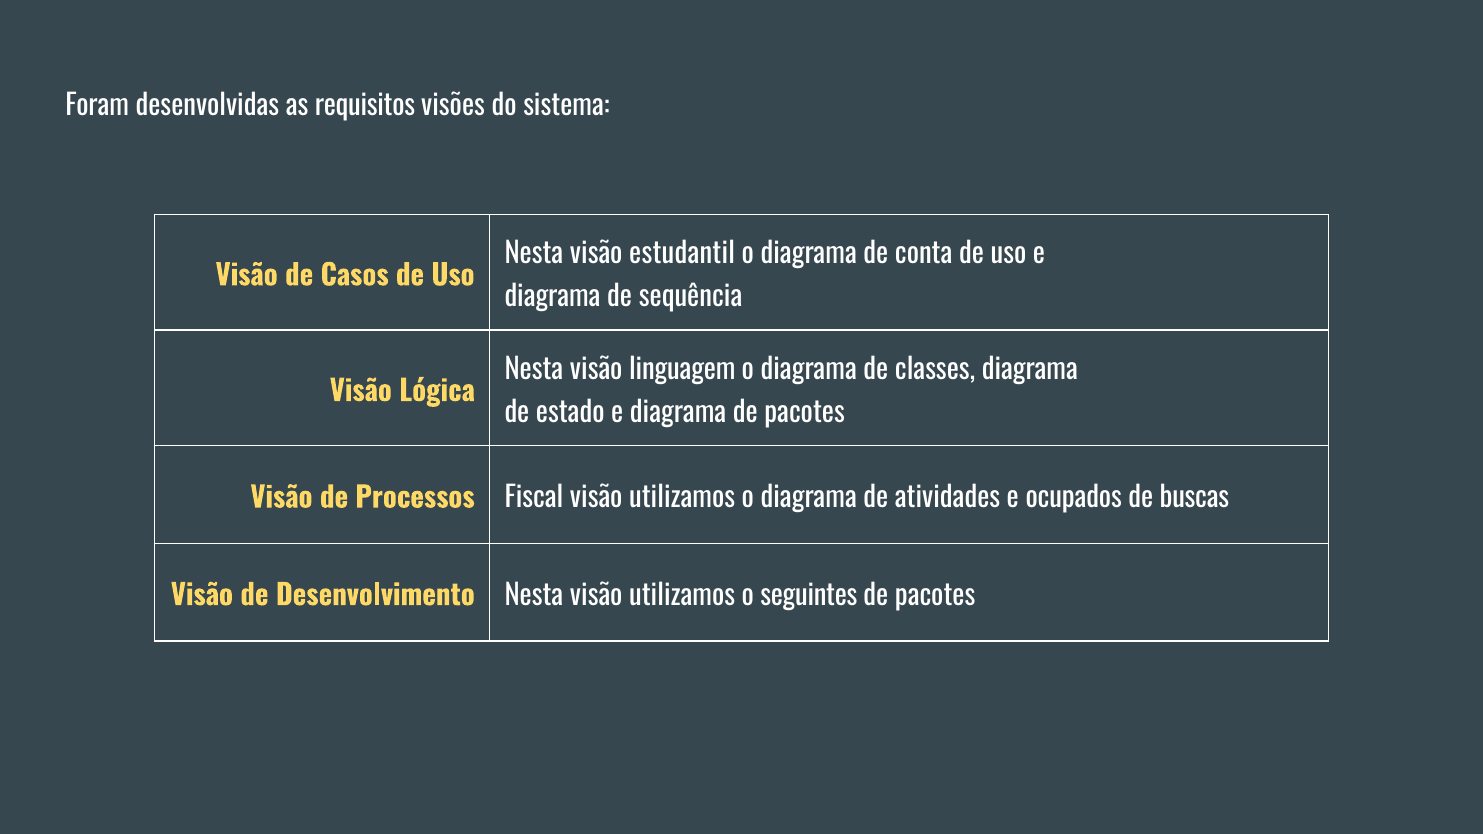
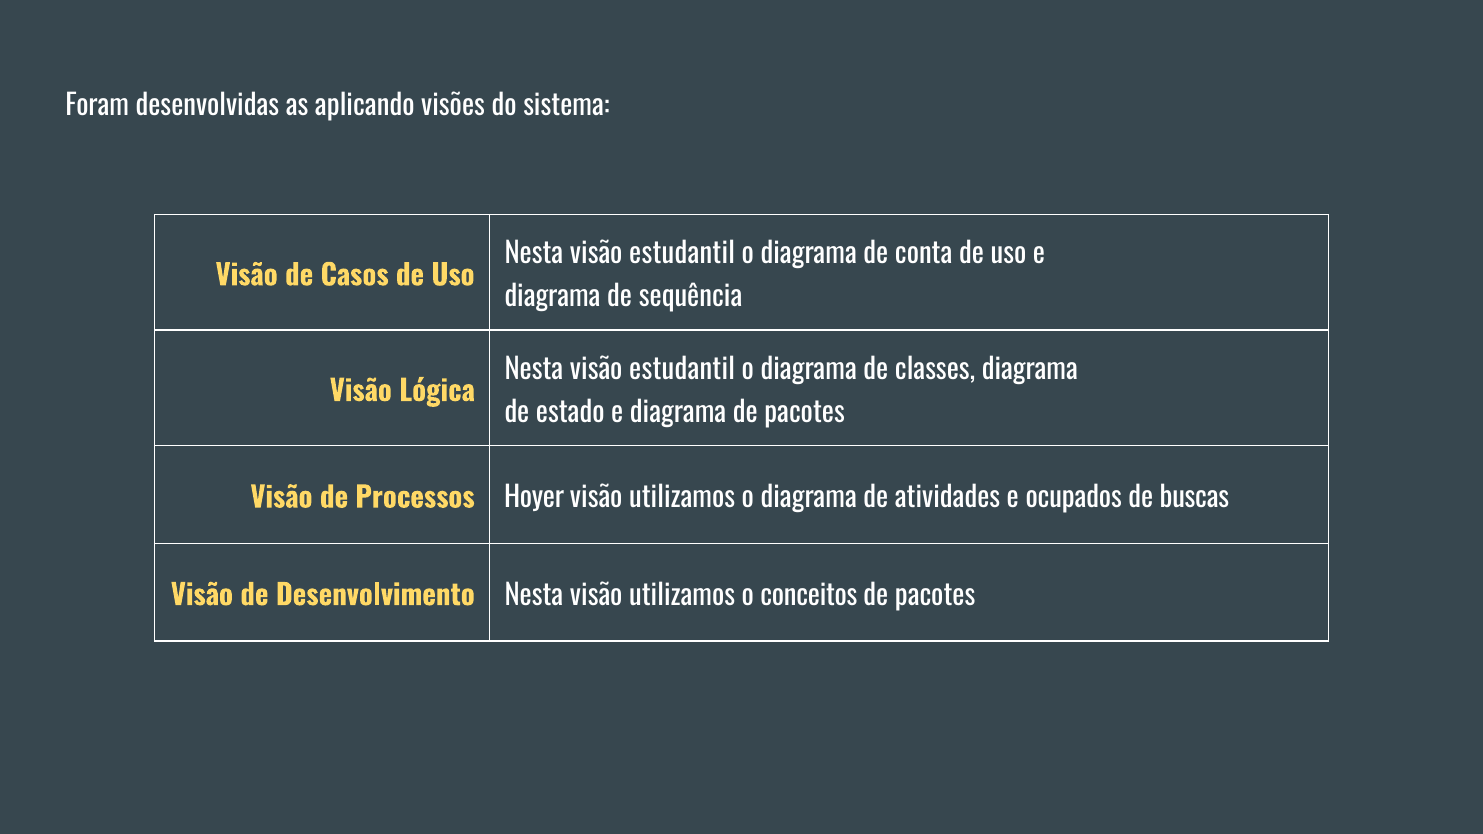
requisitos: requisitos -> aplicando (365, 106)
linguagem: linguagem -> estudantil (682, 370)
Fiscal: Fiscal -> Hoyer (534, 498)
seguintes: seguintes -> conceitos (809, 596)
